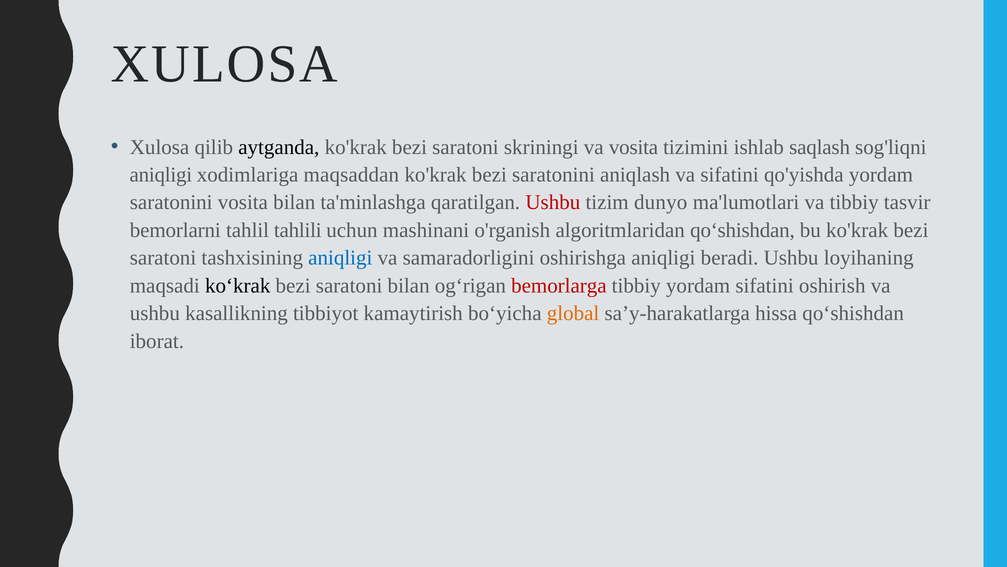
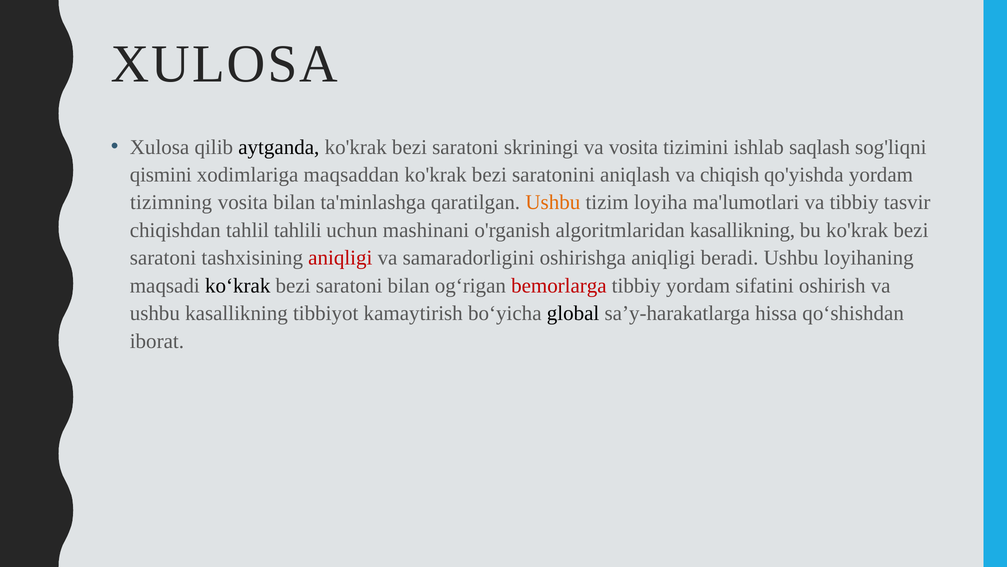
aniqligi: aniqligi -> qismini (161, 175)
va sifatini: sifatini -> chiqish (730, 175)
saratonini: saratonini -> tizimning (171, 202)
Ushbu colour: red -> orange (553, 202)
dunyo: dunyo -> loyiha (661, 202)
bemorlarni: bemorlarni -> chiqishdan (175, 230)
algoritmlaridan qoʻshishdan: qoʻshishdan -> kasallikning (742, 230)
aniqligi colour: blue -> red (340, 258)
global colour: orange -> black (573, 313)
